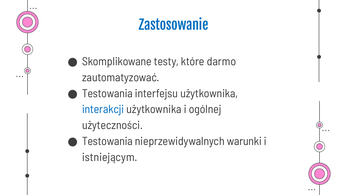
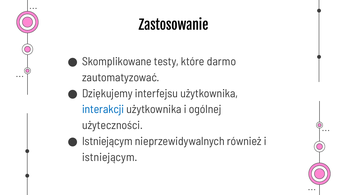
Zastosowanie colour: blue -> black (174, 25)
Testowania: Testowania -> Dziękujemy (107, 94)
Testowania: Testowania -> Istniejącym (107, 141)
warunki: warunki -> również (244, 141)
